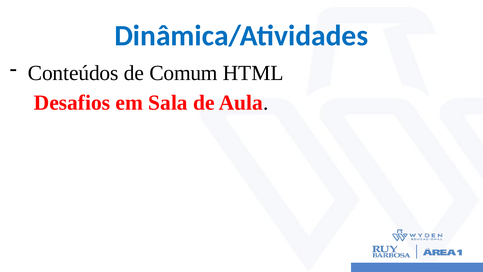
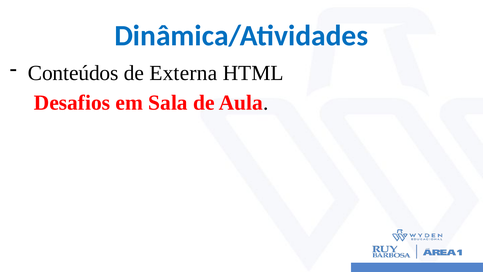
Comum: Comum -> Externa (183, 73)
